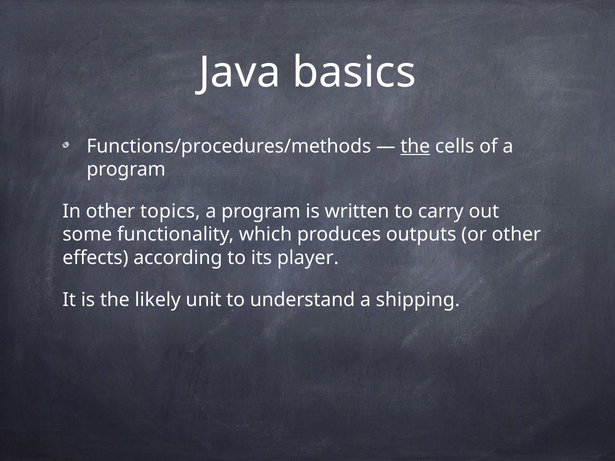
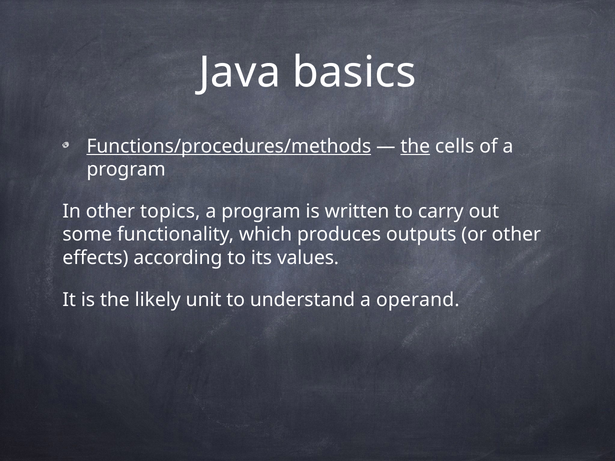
Functions/procedures/methods underline: none -> present (229, 146)
player: player -> values (308, 258)
shipping: shipping -> operand (418, 300)
